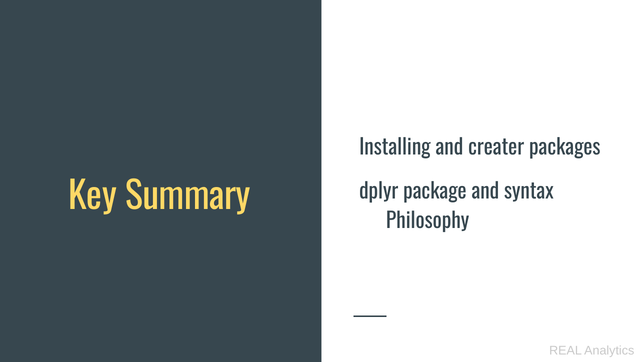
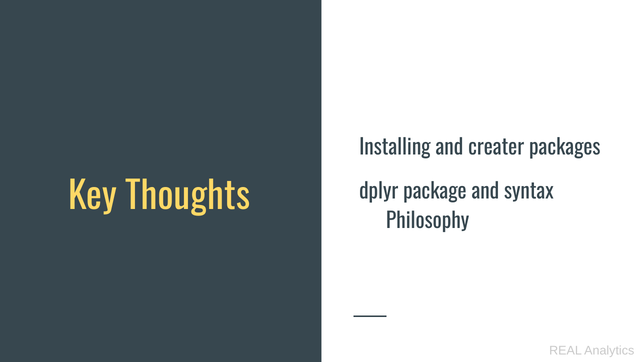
Summary: Summary -> Thoughts (188, 197)
